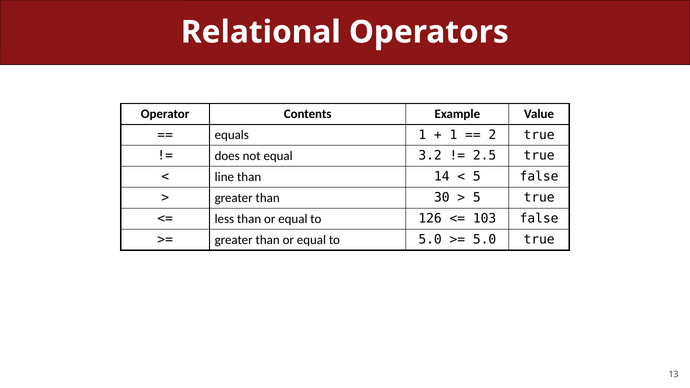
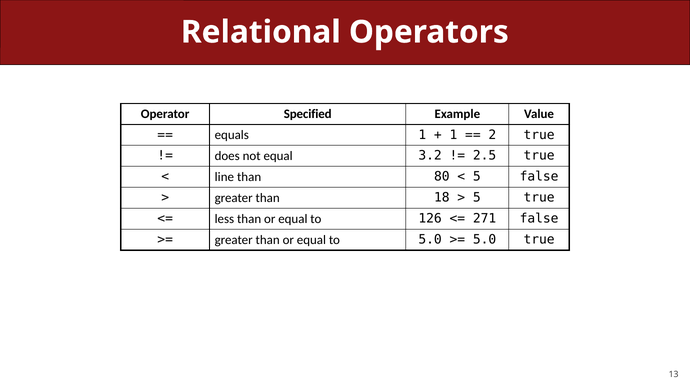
Contents: Contents -> Specified (308, 114)
14: 14 -> 80 (442, 177)
30: 30 -> 18 (442, 198)
103: 103 -> 271 (485, 219)
